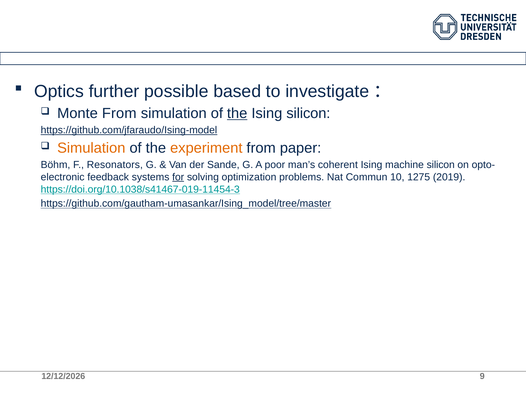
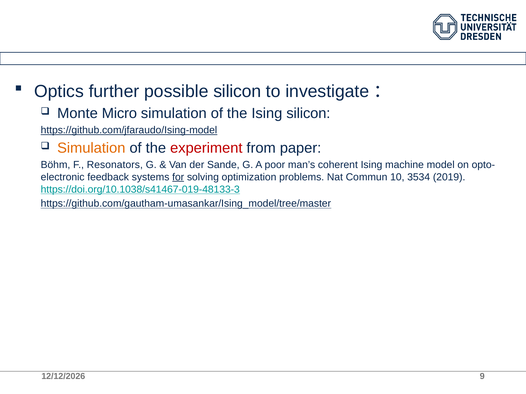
possible based: based -> silicon (237, 92)
Monte From: From -> Micro (119, 114)
the underline: present -> none (237, 114)
experiment colour: orange -> red (206, 148)
machine silicon: silicon -> model (441, 165)
1275: 1275 -> 3534 (419, 177)
https://doi.org/10.1038/s41467-019-11454-3: https://doi.org/10.1038/s41467-019-11454-3 -> https://doi.org/10.1038/s41467-019-48133-3 (140, 190)
